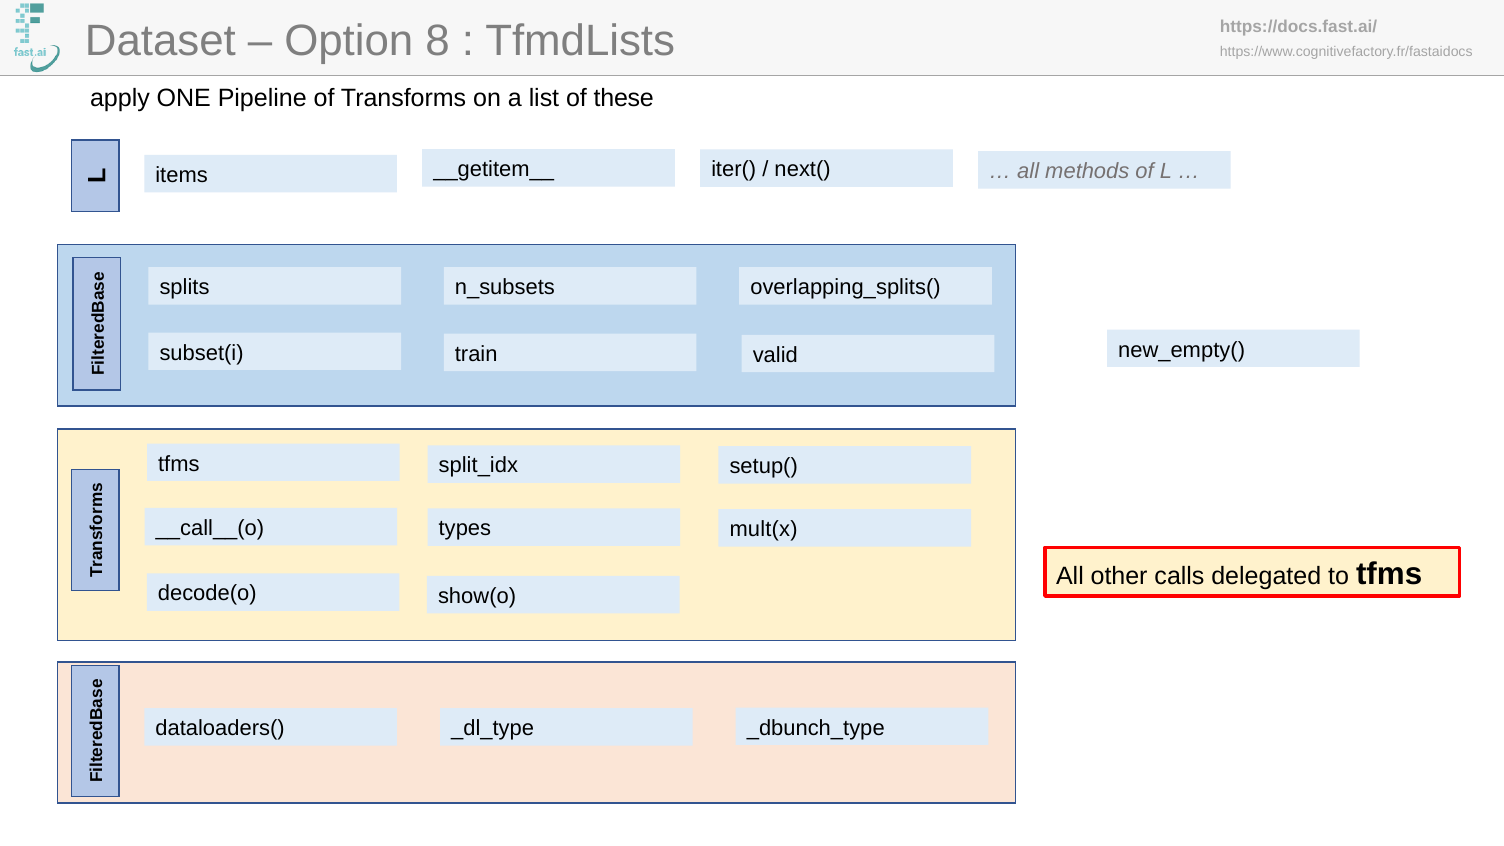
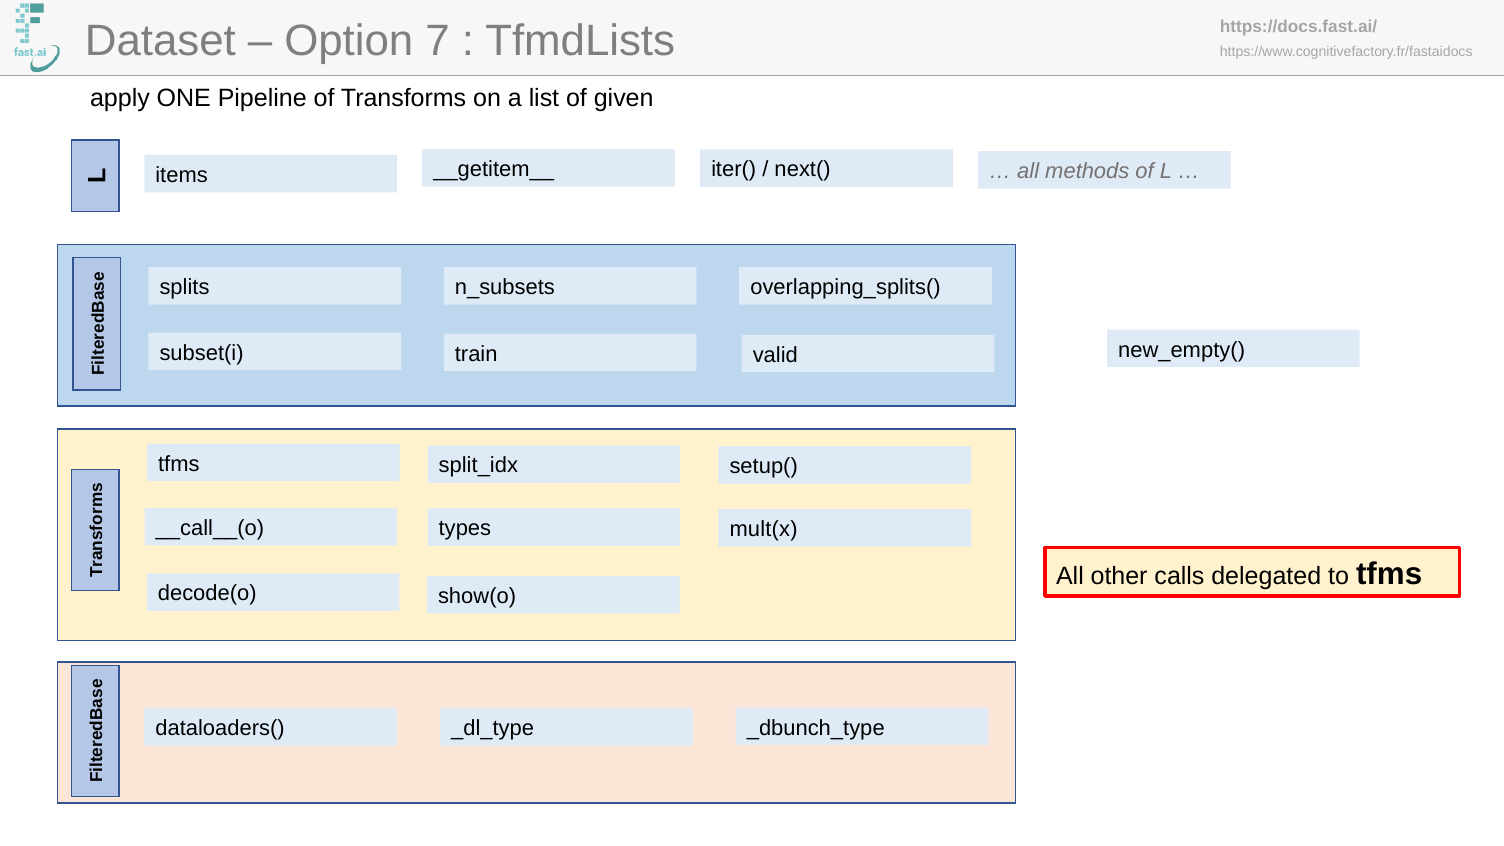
8: 8 -> 7 (438, 41)
these: these -> given (624, 98)
